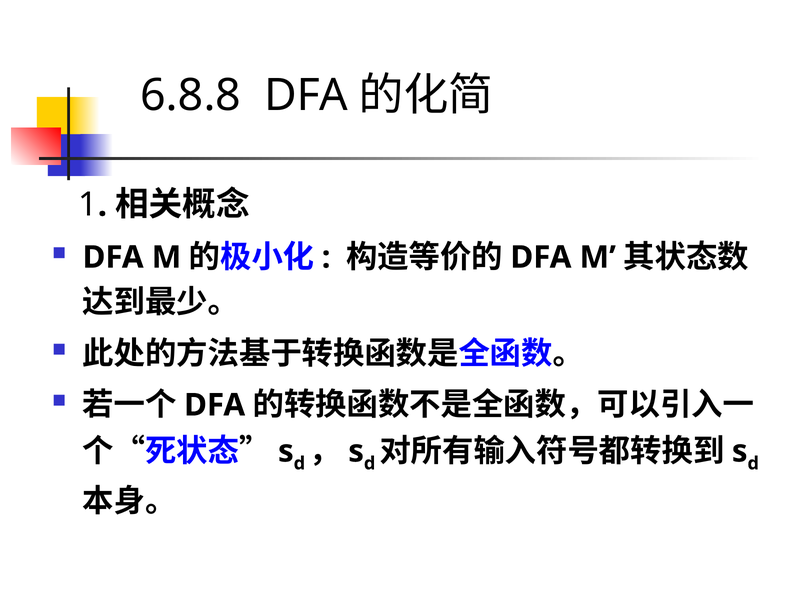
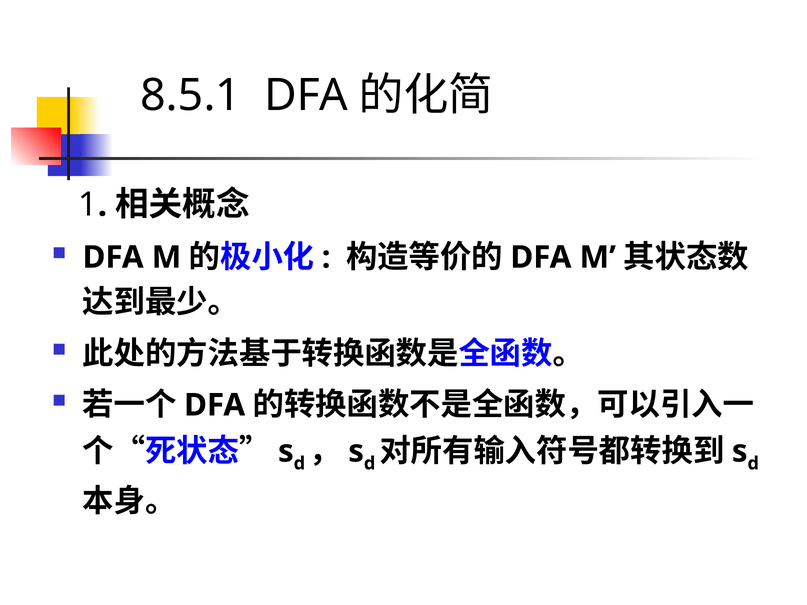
6.8.8: 6.8.8 -> 8.5.1 (191, 96)
